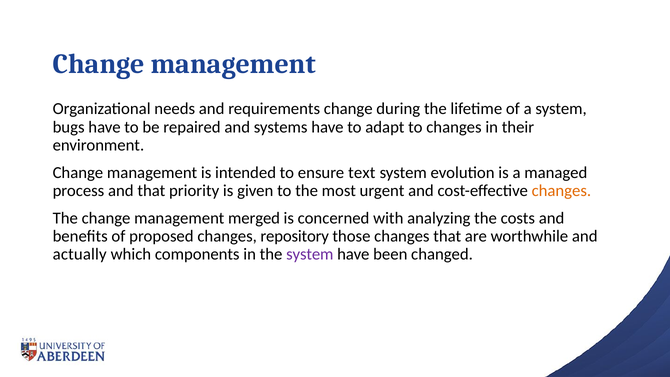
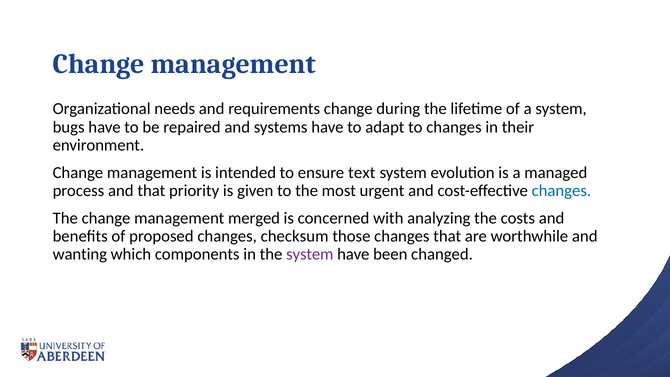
changes colour: orange -> blue (561, 191)
repository: repository -> checksum (295, 236)
actually: actually -> wanting (80, 254)
